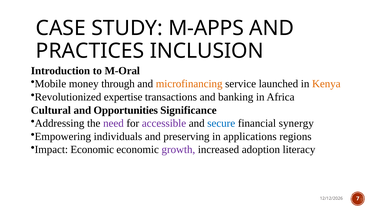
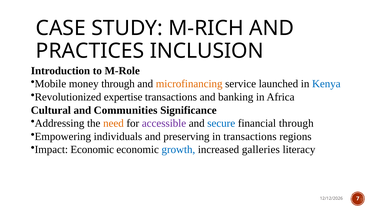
M-APPS: M-APPS -> M-RICH (206, 28)
M-Oral: M-Oral -> M-Role (122, 71)
Kenya colour: orange -> blue (326, 84)
Opportunities: Opportunities -> Communities (126, 110)
need colour: purple -> orange (113, 123)
financial synergy: synergy -> through (296, 123)
in applications: applications -> transactions (250, 136)
growth colour: purple -> blue (178, 150)
adoption: adoption -> galleries (261, 150)
